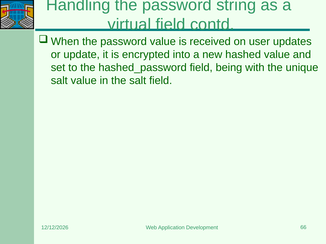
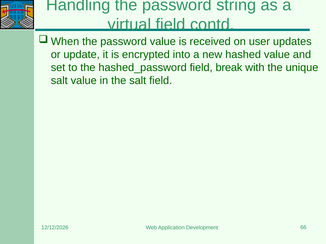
being: being -> break (229, 68)
